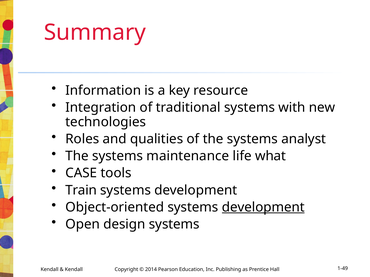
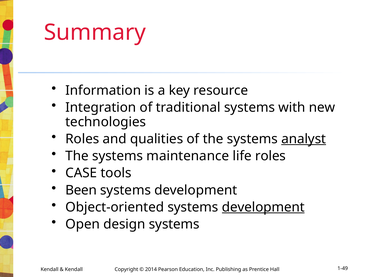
analyst underline: none -> present (304, 139)
life what: what -> roles (271, 156)
Train: Train -> Been (81, 190)
